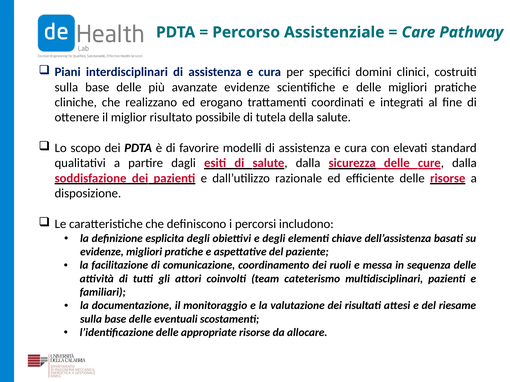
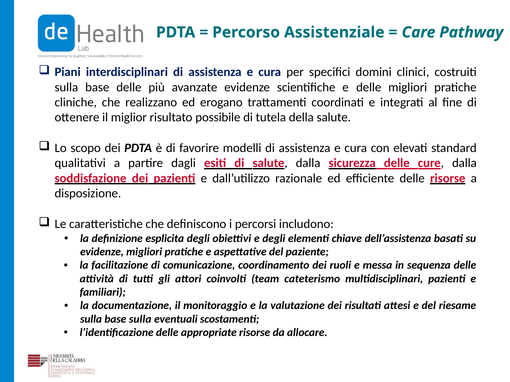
delle: delle -> sulla (140, 319)
